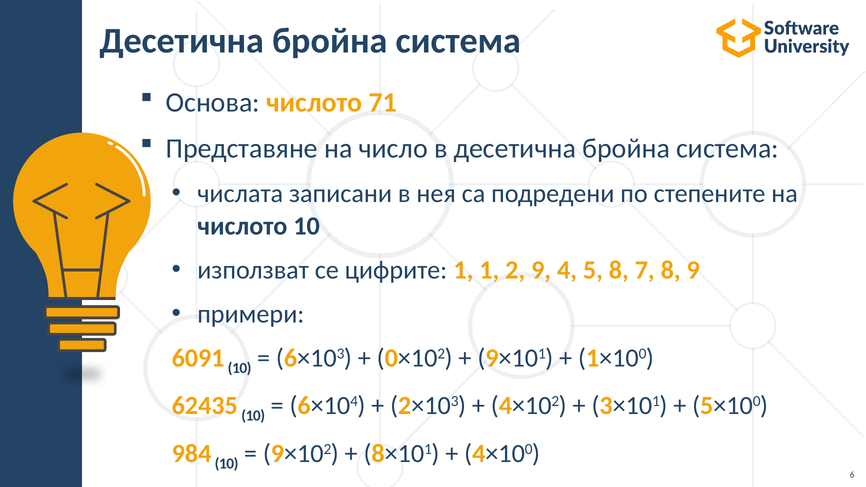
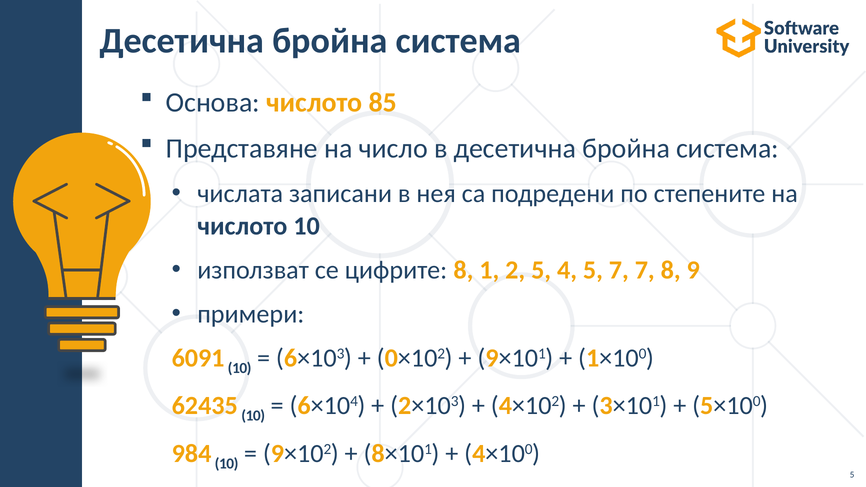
71: 71 -> 85 (383, 103)
цифрите 1: 1 -> 8 (463, 270)
2 9: 9 -> 5 (541, 270)
5 8: 8 -> 7 (619, 270)
6: 6 -> 5 (852, 475)
